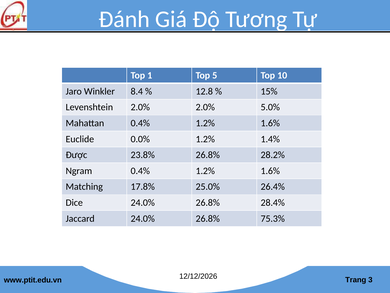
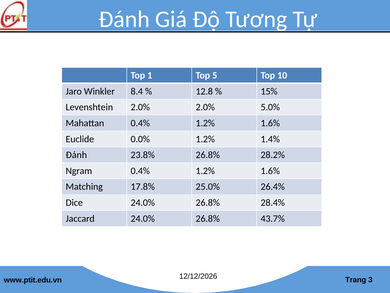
Được: Được -> Đánh (76, 155)
75.3%: 75.3% -> 43.7% (273, 218)
